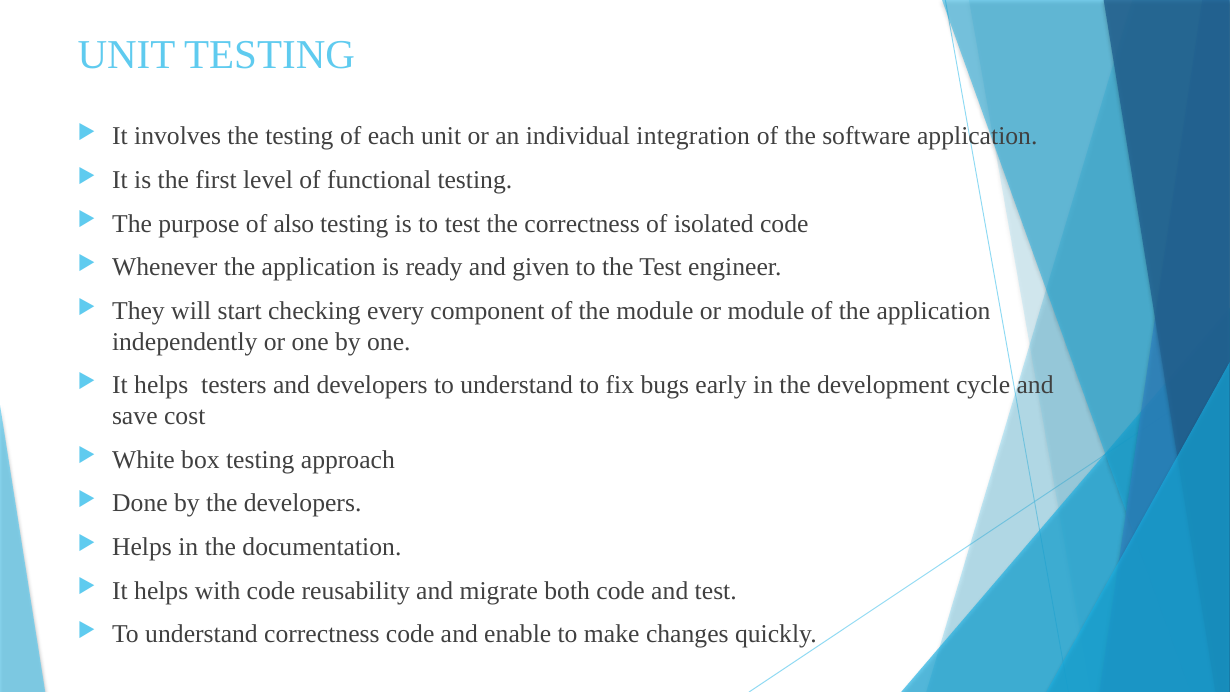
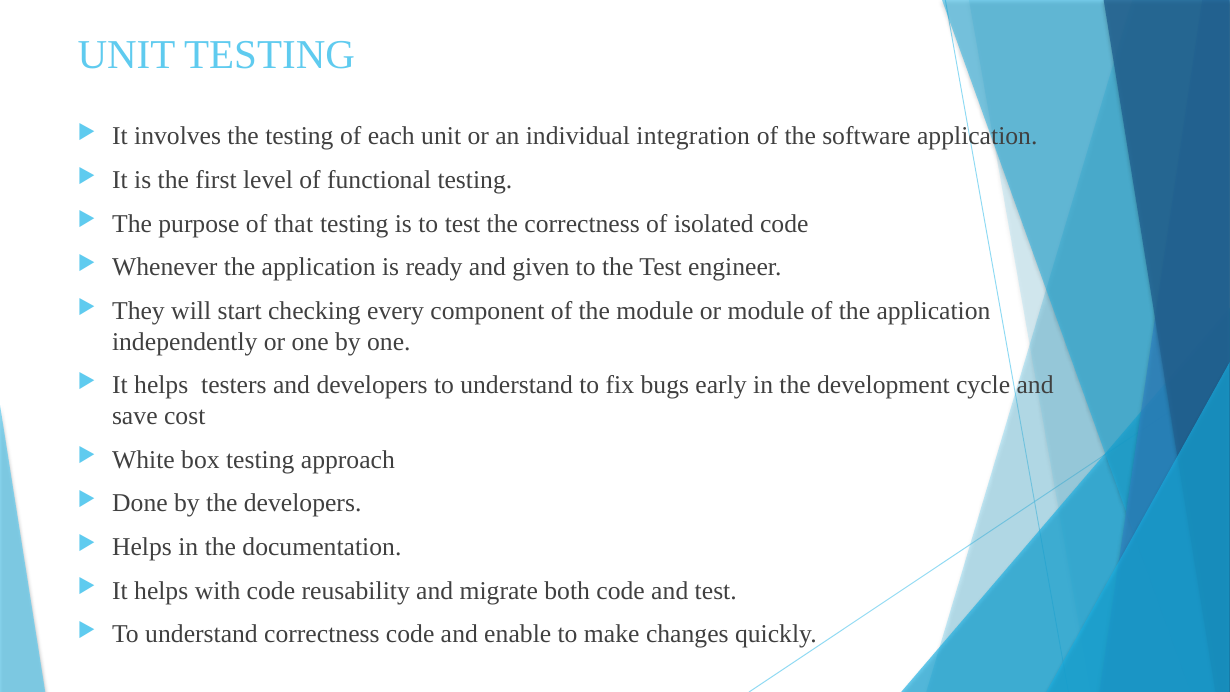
also: also -> that (294, 224)
